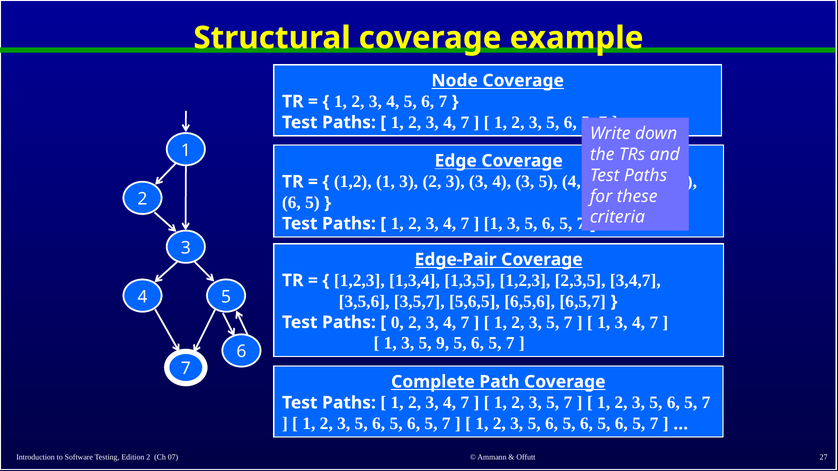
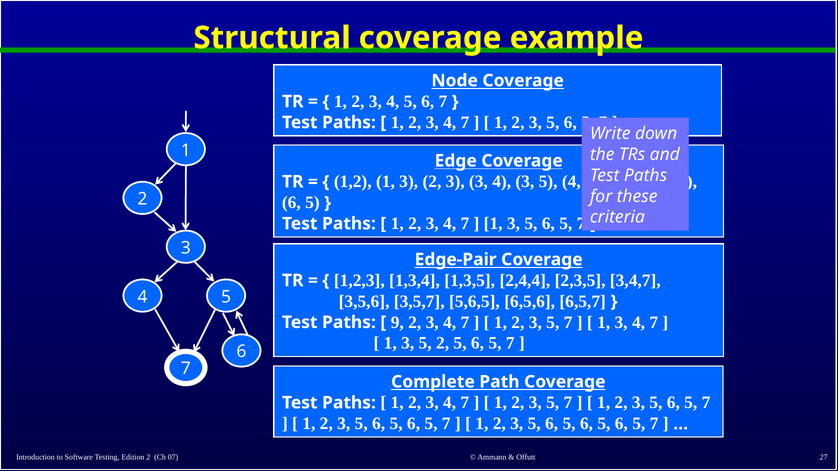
1,3,5 1,2,3: 1,2,3 -> 2,4,4 (525, 281)
0: 0 -> 9 (397, 323)
5 9: 9 -> 2 (443, 344)
